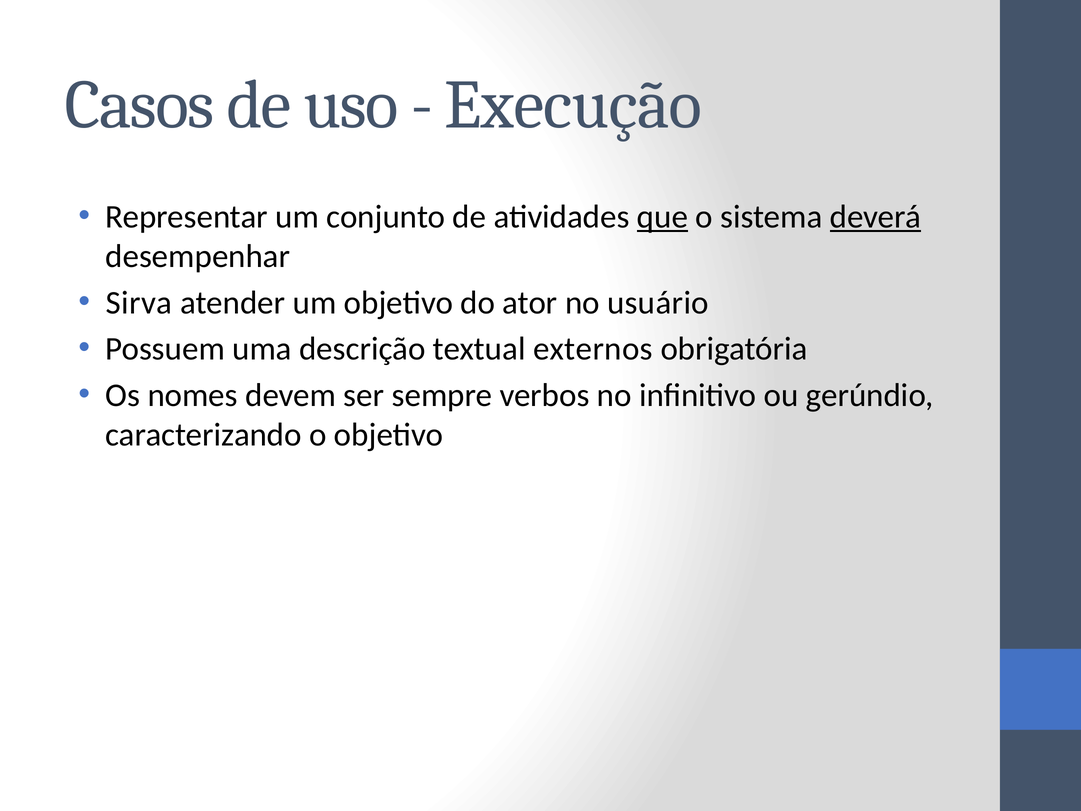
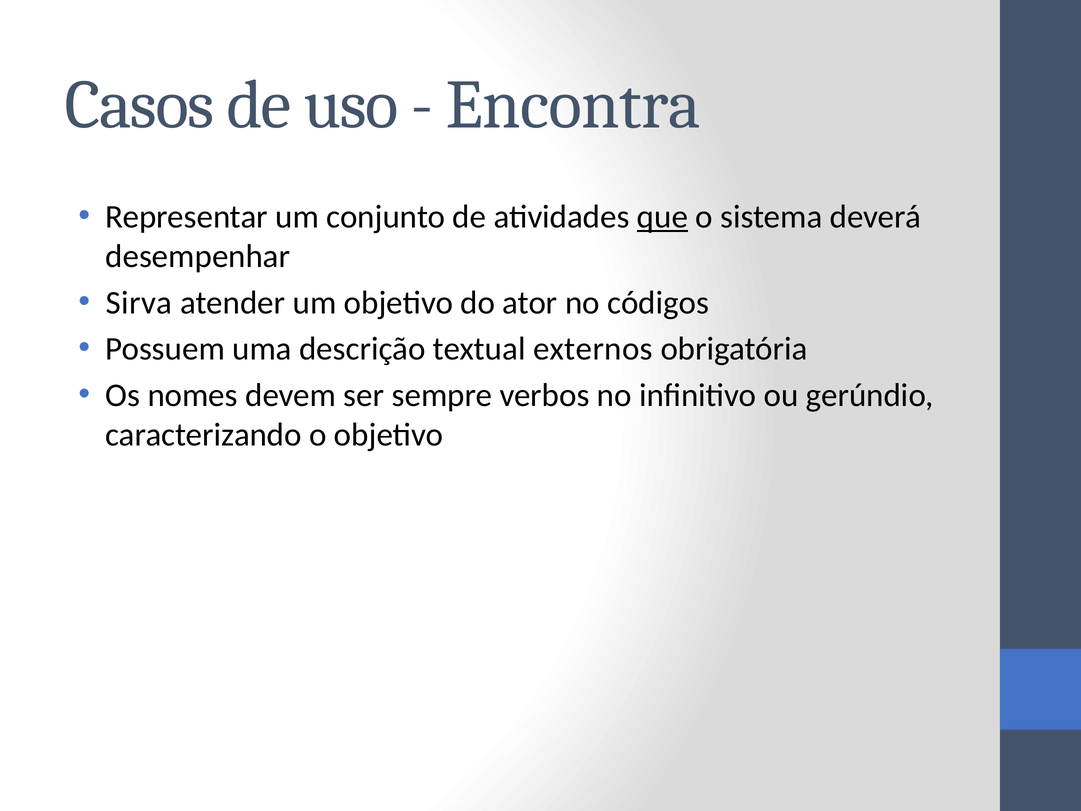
Execução: Execução -> Encontra (573, 105)
deverá underline: present -> none (876, 217)
usuário: usuário -> códigos (658, 303)
